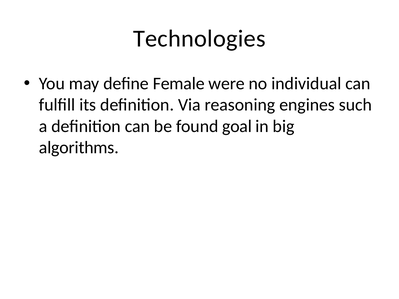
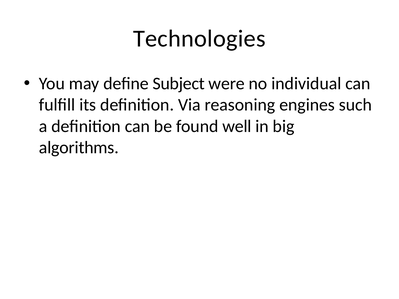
Female: Female -> Subject (179, 84)
goal: goal -> well (237, 126)
